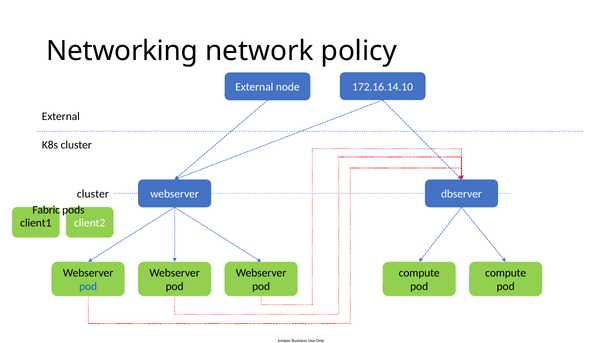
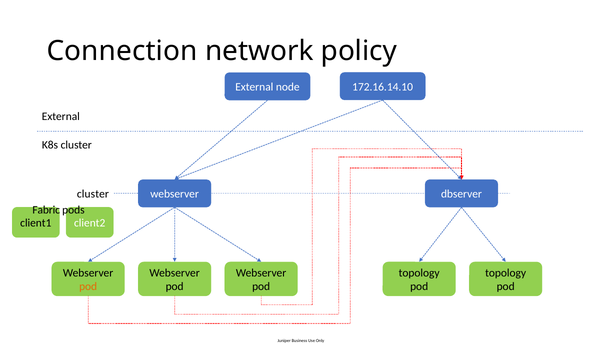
Networking: Networking -> Connection (122, 51)
compute: compute -> topology (419, 273)
compute: compute -> topology (506, 273)
pod colour: blue -> orange (88, 287)
